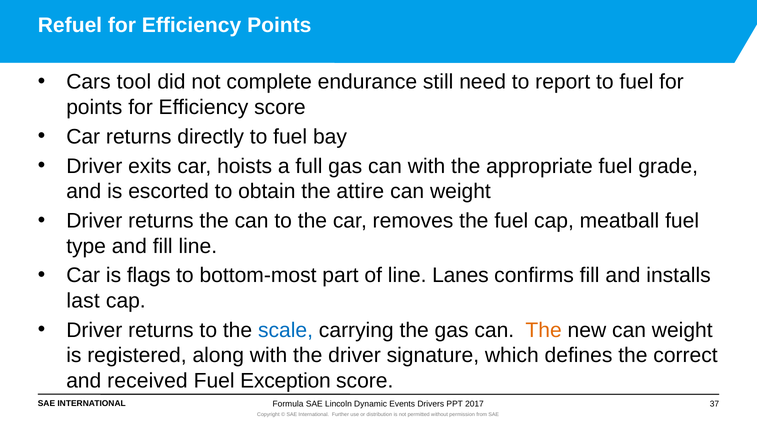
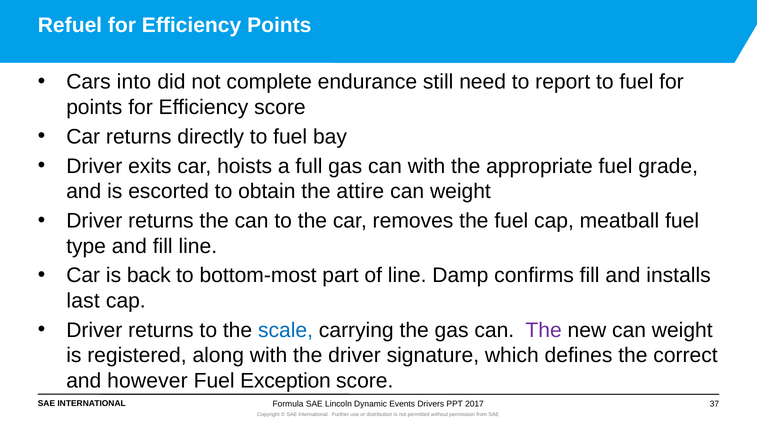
tool: tool -> into (134, 82)
flags: flags -> back (149, 275)
Lanes: Lanes -> Damp (460, 275)
The colour: orange -> purple (544, 330)
received: received -> however (147, 381)
